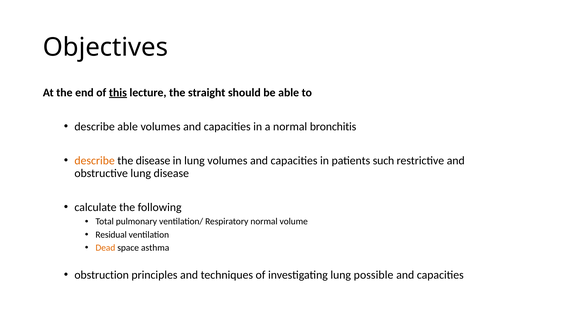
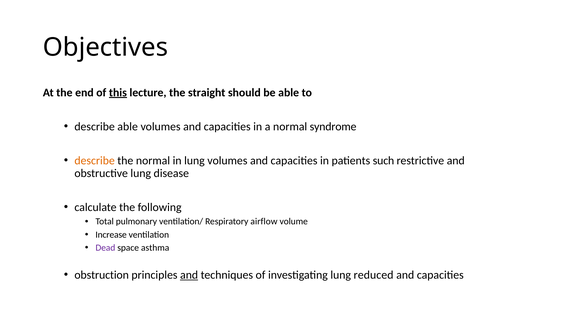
bronchitis: bronchitis -> syndrome (333, 127)
the disease: disease -> normal (153, 161)
Respiratory normal: normal -> airflow (264, 222)
Residual: Residual -> Increase (111, 235)
Dead colour: orange -> purple (105, 248)
and underline: none -> present (189, 275)
possible: possible -> reduced (374, 275)
